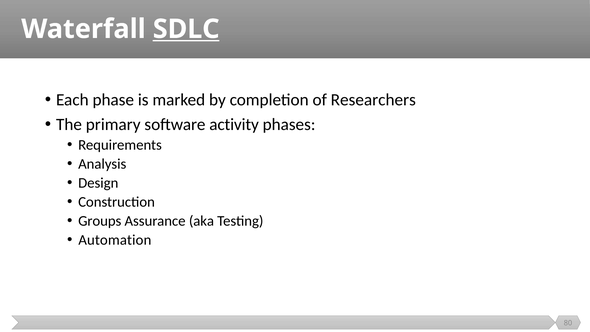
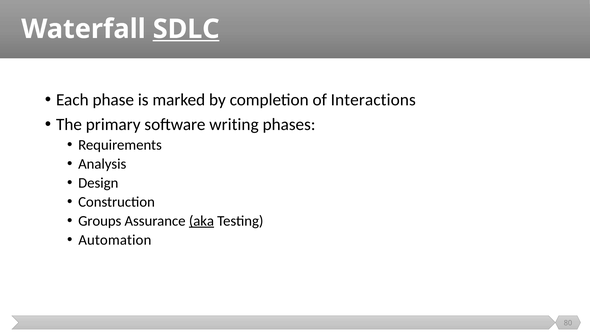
Researchers: Researchers -> Interactions (373, 100)
activity: activity -> writing (234, 124)
aka underline: none -> present (201, 221)
